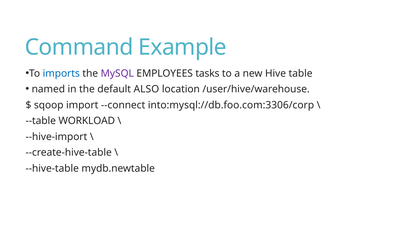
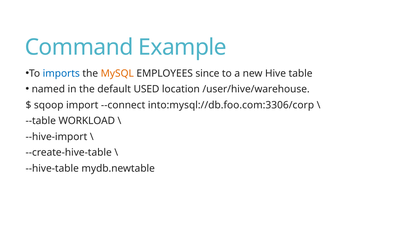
MySQL colour: purple -> orange (117, 73)
tasks: tasks -> since (207, 73)
ALSO: ALSO -> USED (146, 89)
